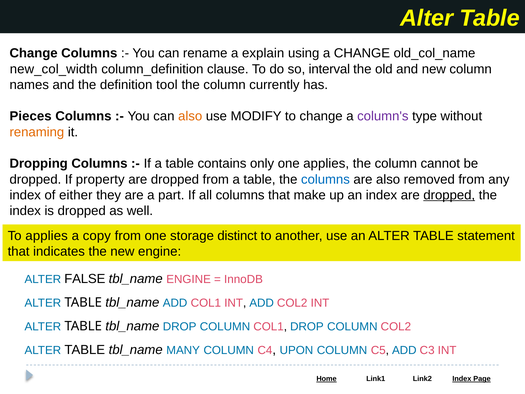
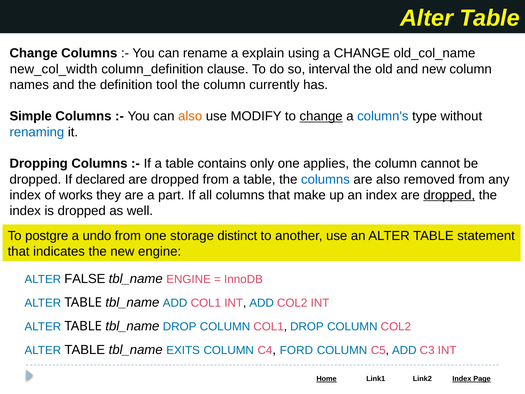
Pieces: Pieces -> Simple (31, 116)
change underline: none -> present (321, 116)
column's colour: purple -> blue (383, 116)
renaming colour: orange -> blue (37, 132)
property: property -> declared (100, 179)
either: either -> works (76, 195)
To applies: applies -> postgre (47, 236)
copy: copy -> undo (97, 236)
MANY: MANY -> EXITS (183, 350)
UPON: UPON -> FORD (296, 350)
